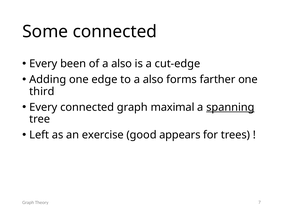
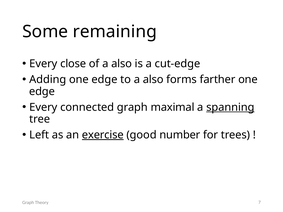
Some connected: connected -> remaining (115, 32)
been: been -> close (73, 64)
third: third -> edge (42, 92)
exercise underline: none -> present (103, 135)
appears: appears -> number (180, 135)
